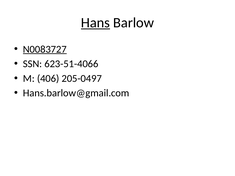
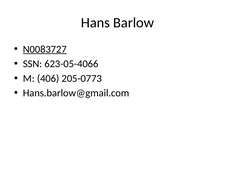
Hans underline: present -> none (95, 23)
623-51-4066: 623-51-4066 -> 623-05-4066 (71, 64)
205-0497: 205-0497 -> 205-0773 (82, 79)
